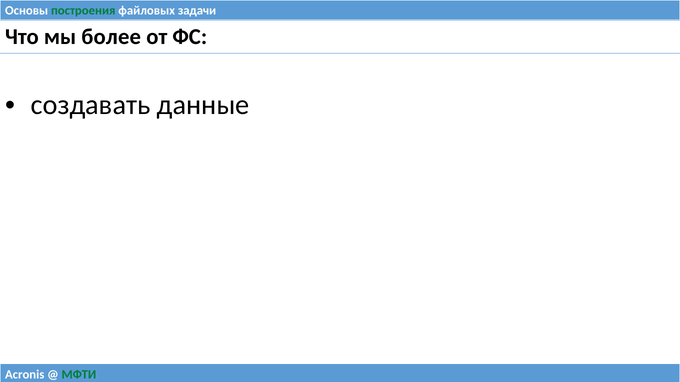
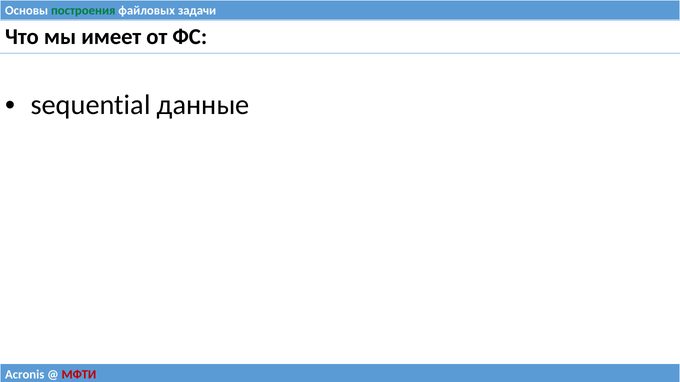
более: более -> имеет (111, 37)
создавать: создавать -> sequential (91, 105)
МФТИ colour: green -> red (79, 375)
